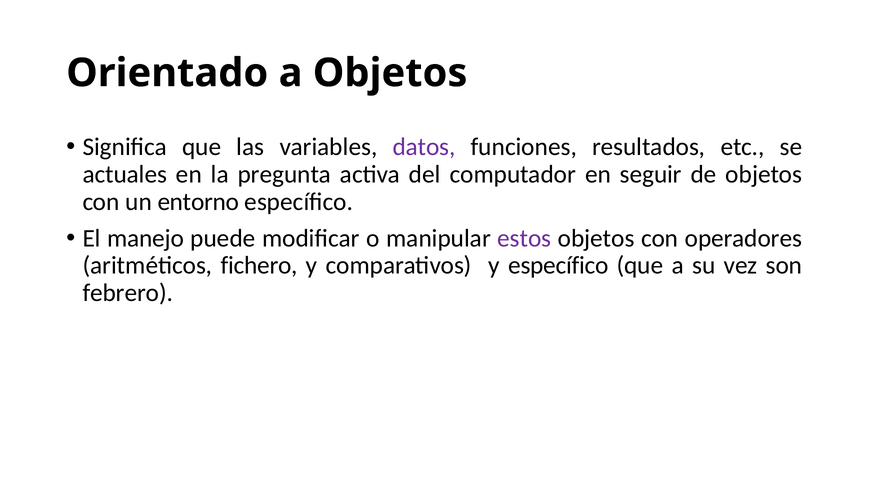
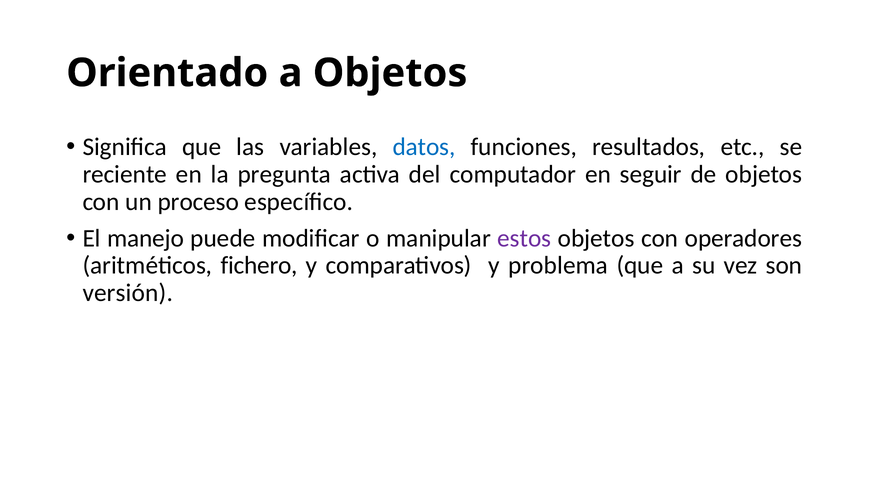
datos colour: purple -> blue (424, 147)
actuales: actuales -> reciente (125, 174)
entorno: entorno -> proceso (198, 202)
y específico: específico -> problema (558, 265)
febrero: febrero -> versión (128, 293)
